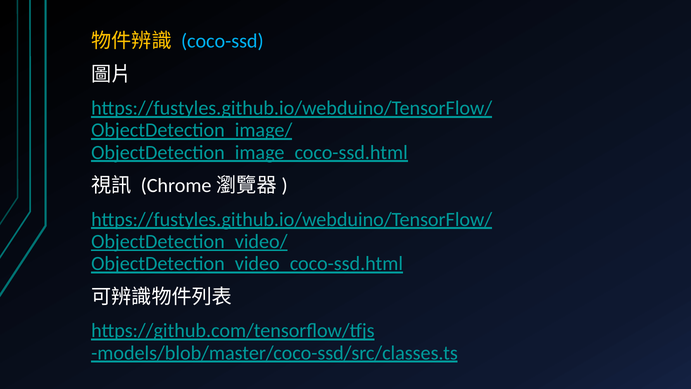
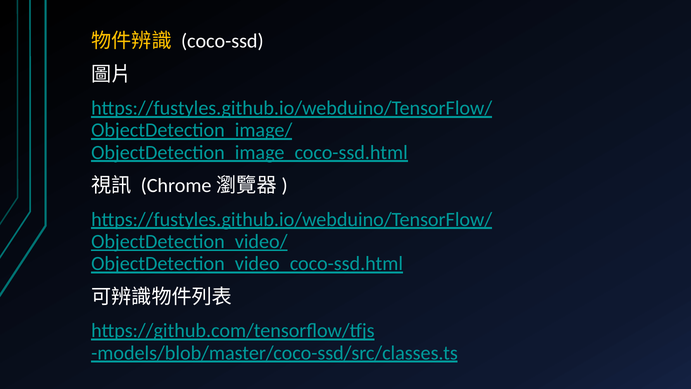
coco-ssd colour: light blue -> white (222, 41)
